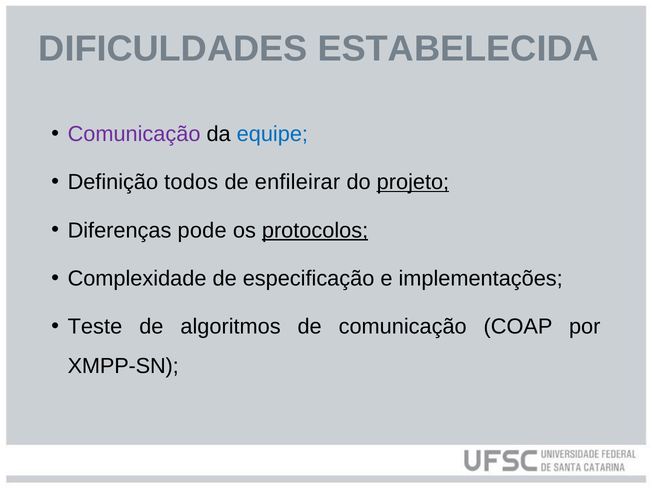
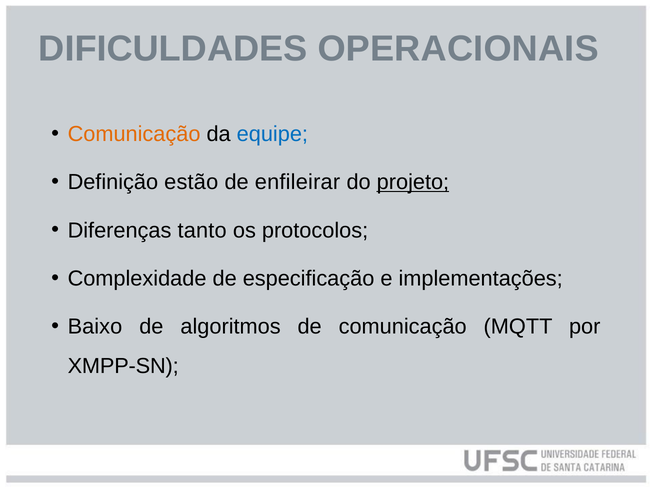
ESTABELECIDA: ESTABELECIDA -> OPERACIONAIS (458, 49)
Comunicação colour: purple -> orange (134, 134)
todos: todos -> estão (191, 182)
pode: pode -> tanto (202, 230)
protocolos underline: present -> none (315, 230)
Teste: Teste -> Baixo (95, 327)
COAP: COAP -> MQTT (518, 327)
